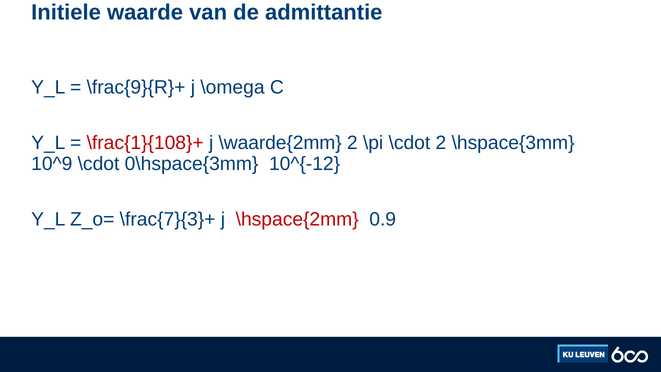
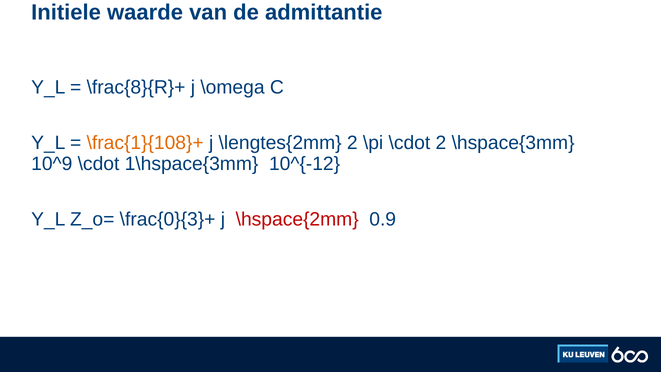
\frac{9}{R}+: \frac{9}{R}+ -> \frac{8}{R}+ (136, 87)
\frac{1}{108}+ colour: red -> orange (145, 143)
\waarde{2mm: \waarde{2mm -> \lengtes{2mm (280, 143)
0\hspace{3mm: 0\hspace{3mm -> 1\hspace{3mm (191, 164)
\frac{7}{3}+: \frac{7}{3}+ -> \frac{0}{3}+ (168, 219)
